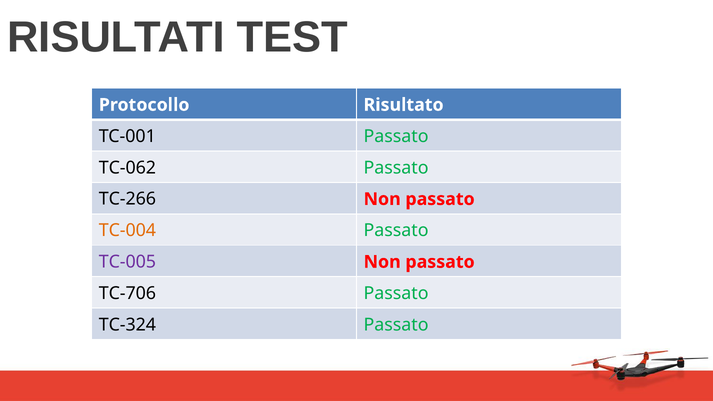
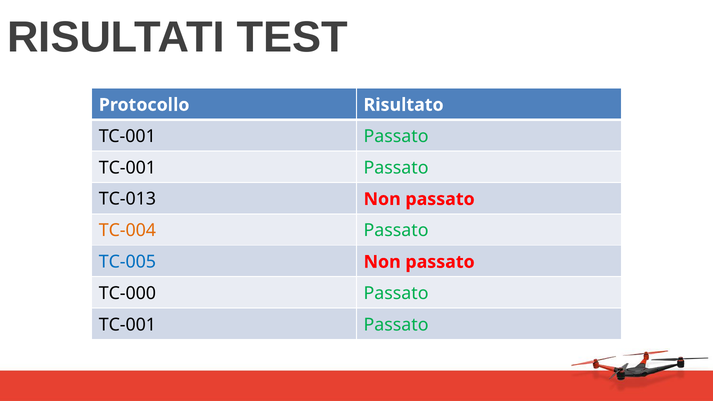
TC-062: TC-062 -> TC-001 (127, 168)
TC-266: TC-266 -> TC-013 (127, 199)
TC-005 colour: purple -> blue (127, 262)
TC-706: TC-706 -> TC-000 (127, 293)
TC-324: TC-324 -> TC-001 (127, 325)
